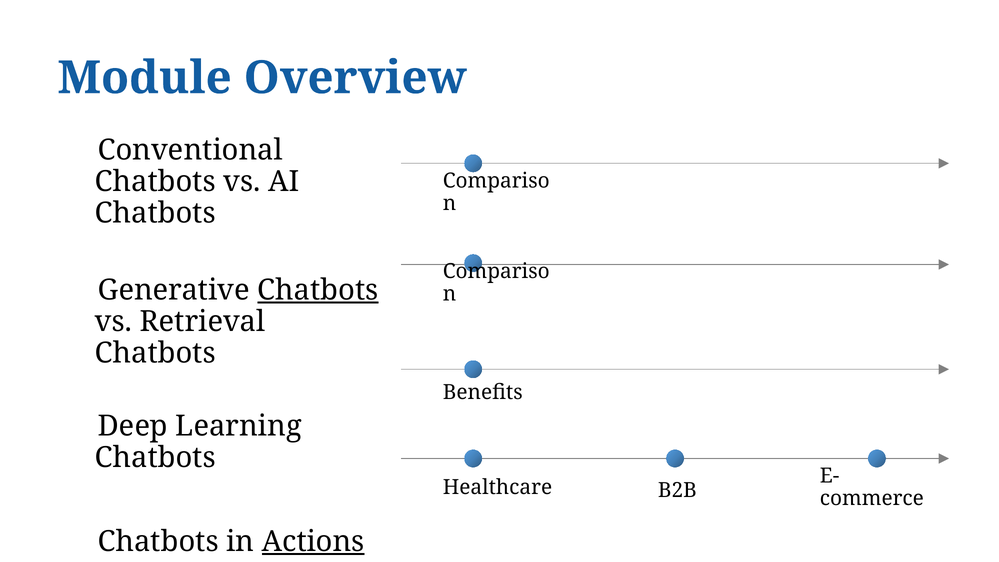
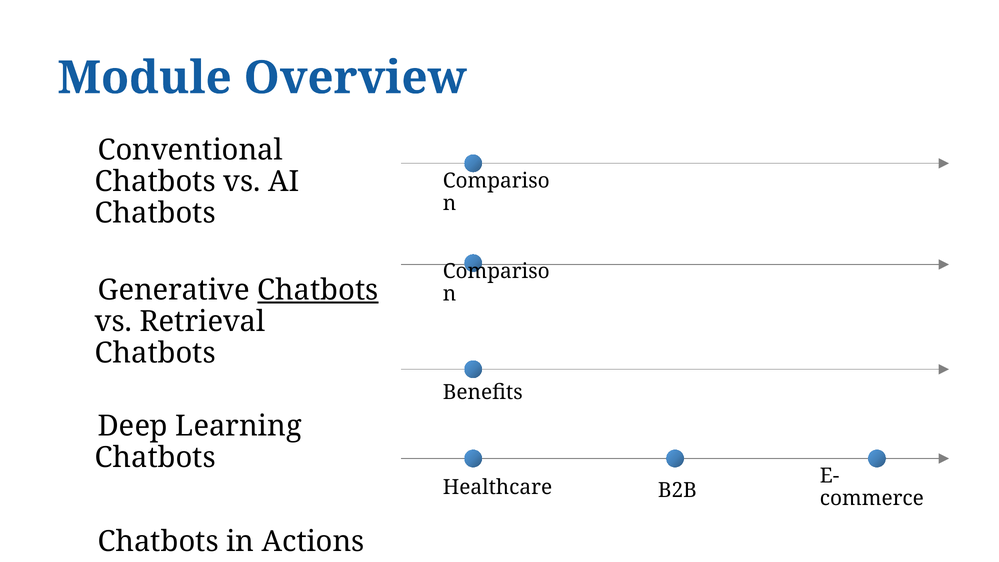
Actions underline: present -> none (313, 542)
